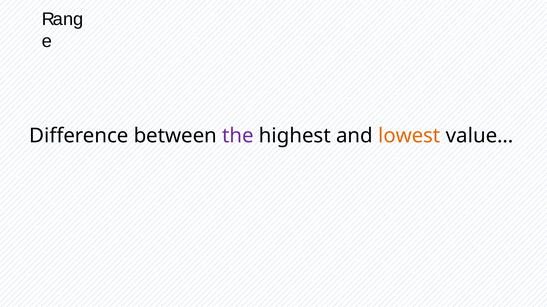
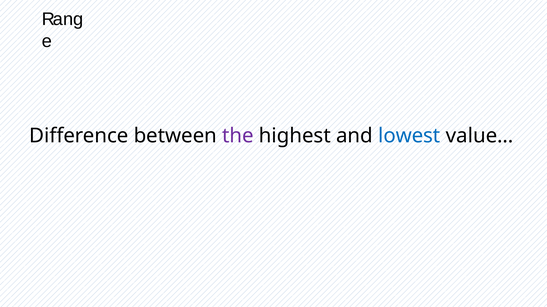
lowest colour: orange -> blue (409, 136)
